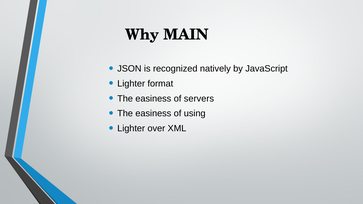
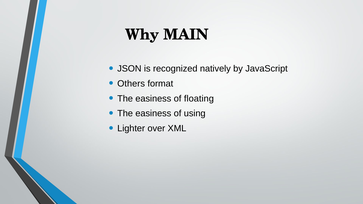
Lighter: Lighter -> Others (131, 84)
servers: servers -> floating (199, 99)
